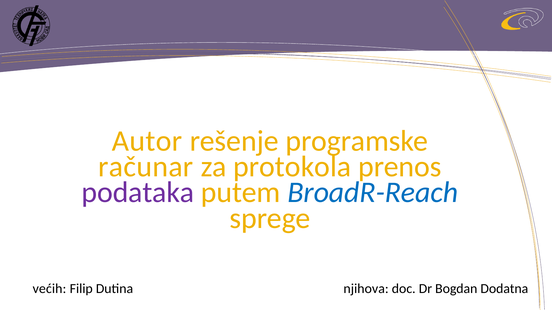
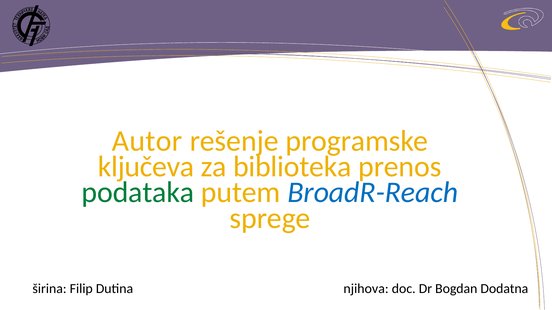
računar: računar -> ključeva (146, 167)
protokola: protokola -> biblioteka (292, 167)
podataka colour: purple -> green (138, 193)
većih: većih -> širina (50, 289)
